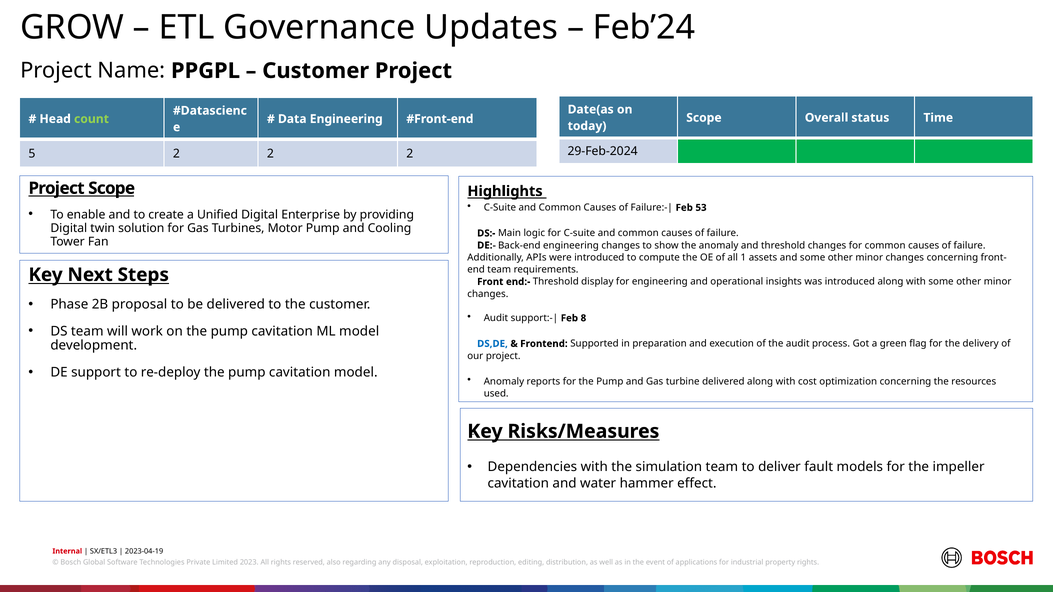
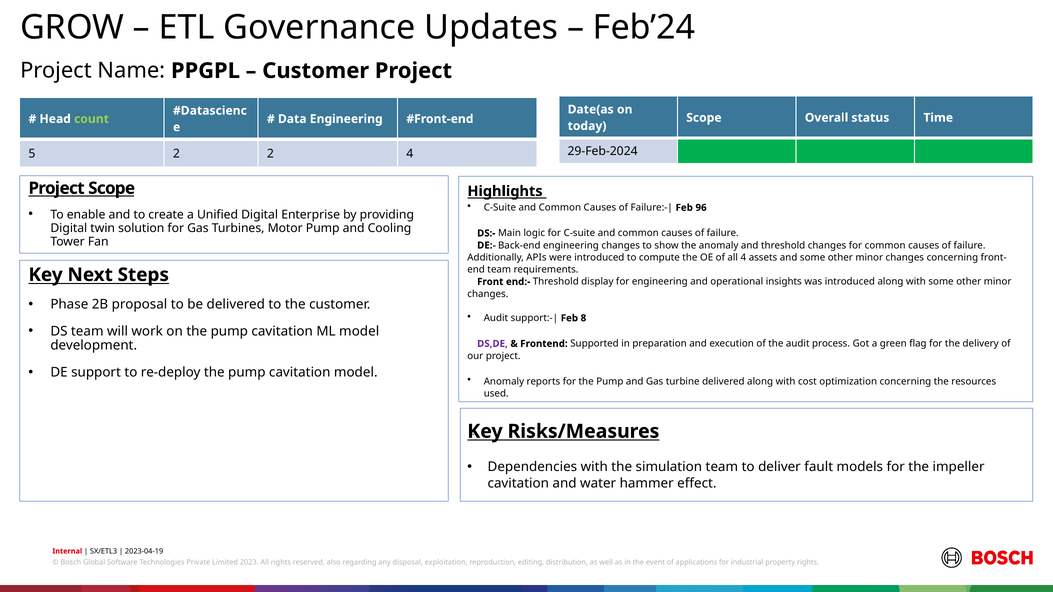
2 2 2: 2 -> 4 (410, 154)
53: 53 -> 96 (701, 208)
all 1: 1 -> 4 (743, 258)
DS,DE colour: blue -> purple (493, 344)
